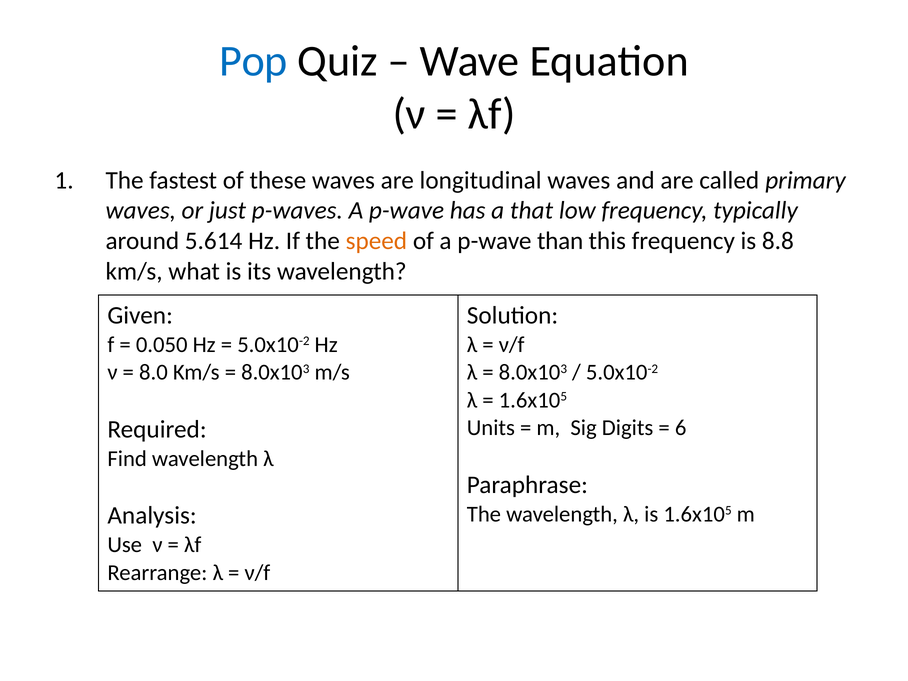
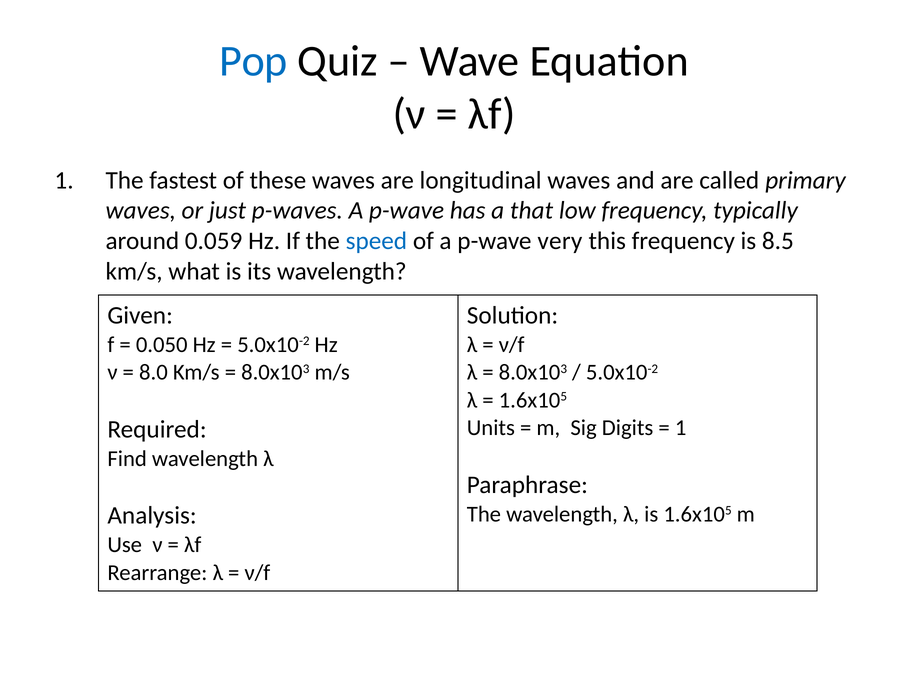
5.614: 5.614 -> 0.059 (214, 241)
speed colour: orange -> blue (376, 241)
than: than -> very (560, 241)
8.8: 8.8 -> 8.5 (778, 241)
6: 6 -> 1 (681, 428)
